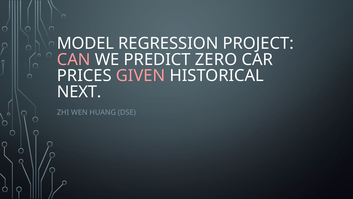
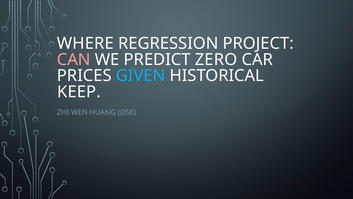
MODEL: MODEL -> WHERE (85, 43)
GIVEN colour: pink -> light blue (141, 76)
NEXT: NEXT -> KEEP (79, 92)
